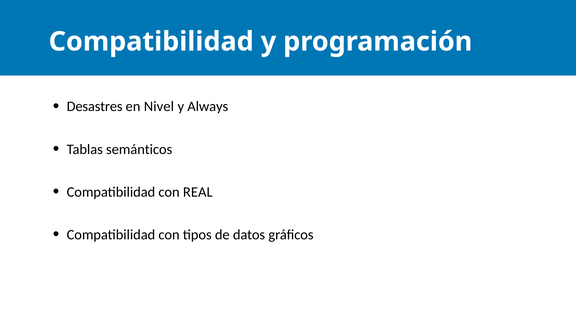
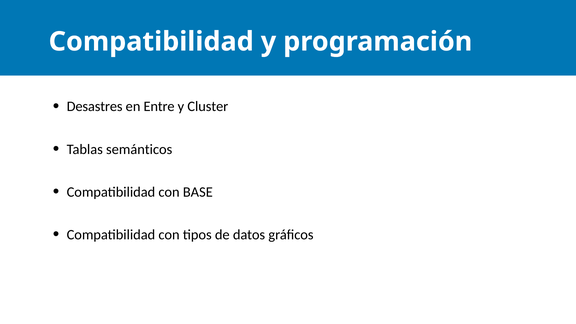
Nivel: Nivel -> Entre (159, 107)
Always: Always -> Cluster (208, 107)
REAL: REAL -> BASE (198, 192)
